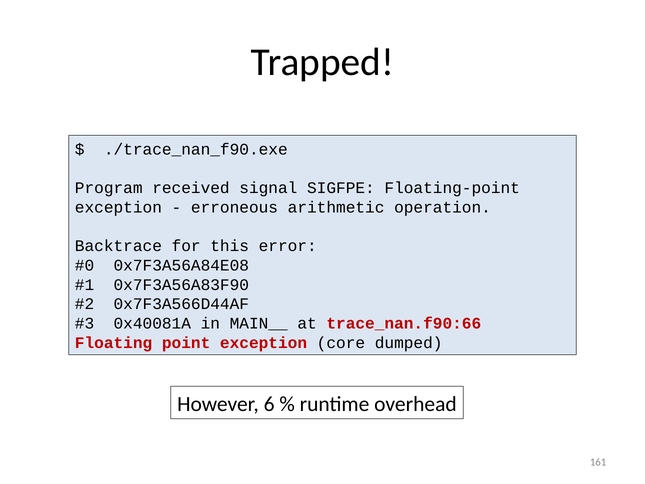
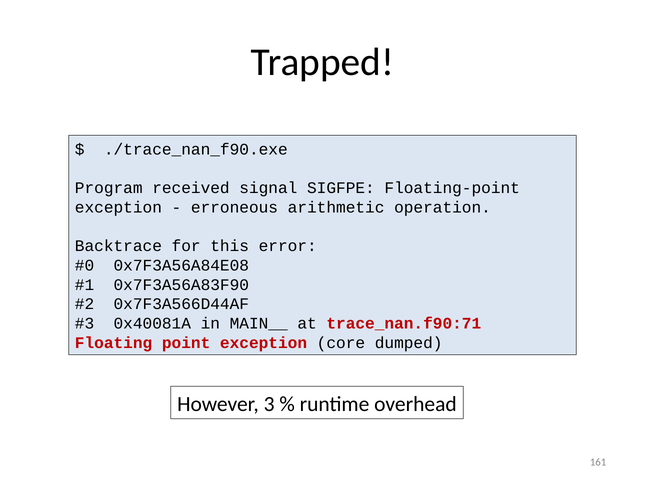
trace_nan.f90:66: trace_nan.f90:66 -> trace_nan.f90:71 (404, 323)
6: 6 -> 3 (269, 404)
